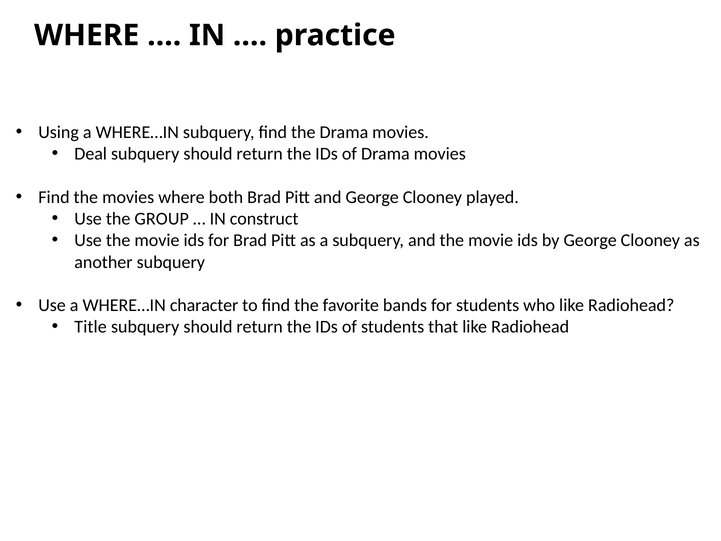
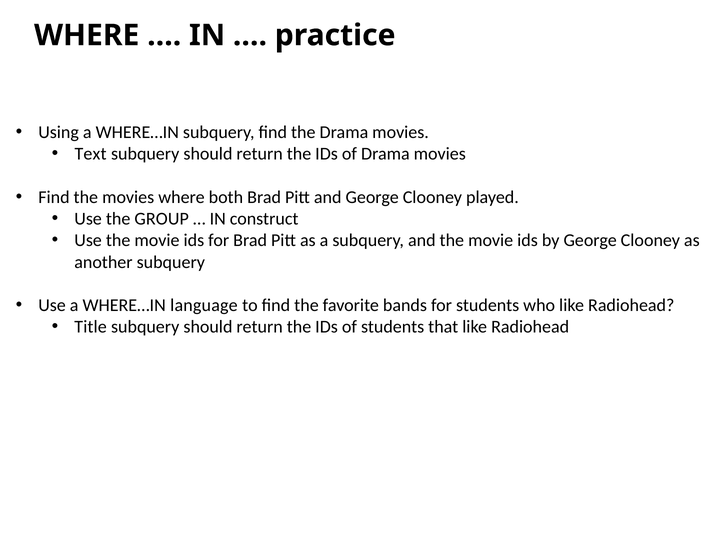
Deal: Deal -> Text (91, 154)
character: character -> language (204, 305)
